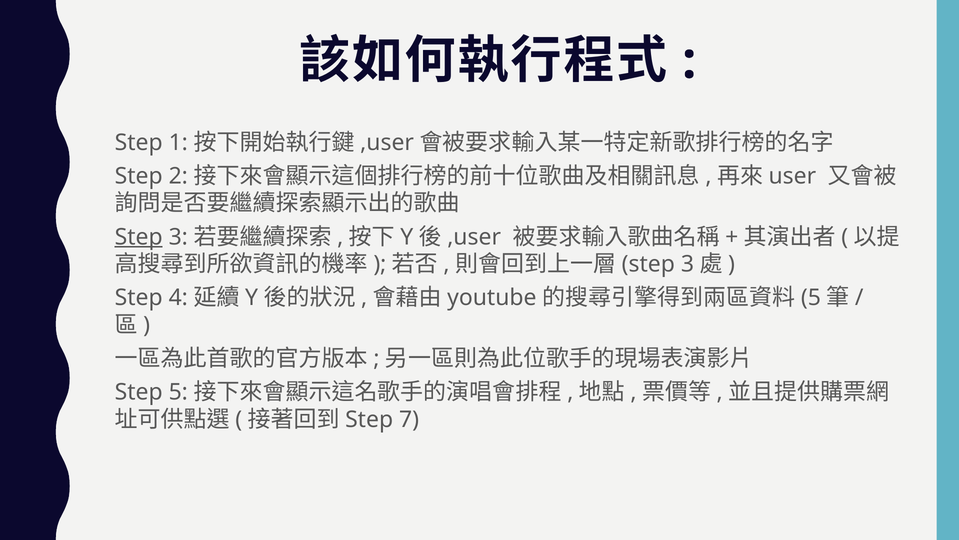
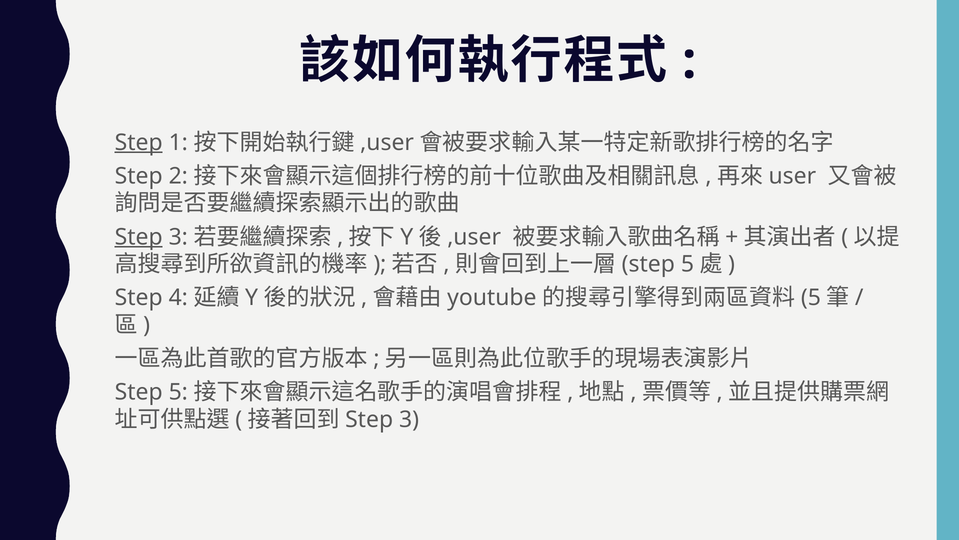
Step underline: none -> present (139, 142)
3: 3 -> 5 (687, 264)
7: 7 -> 3 (409, 419)
